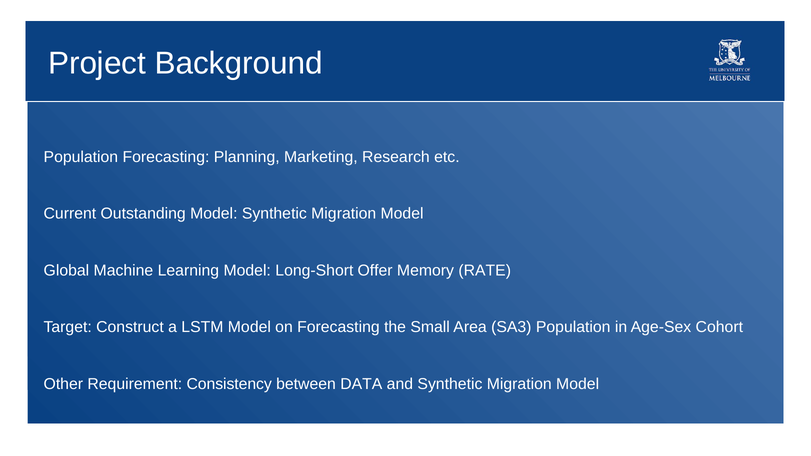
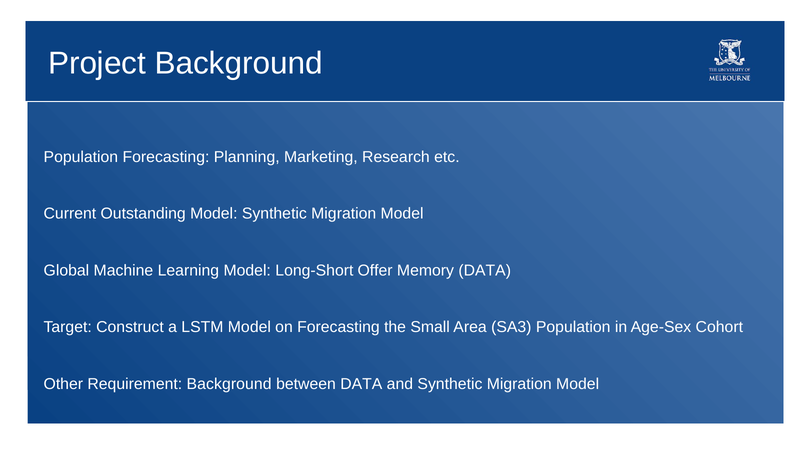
Memory RATE: RATE -> DATA (485, 271)
Requirement Consistency: Consistency -> Background (229, 384)
